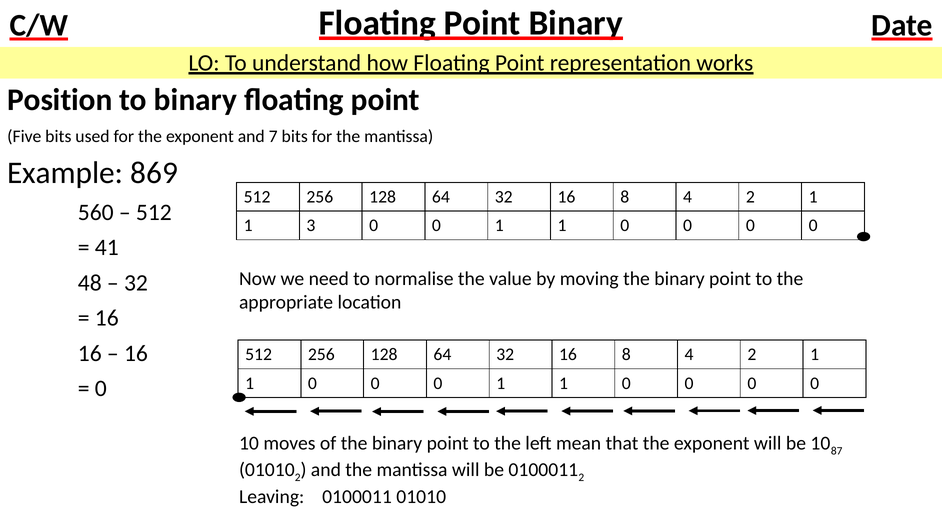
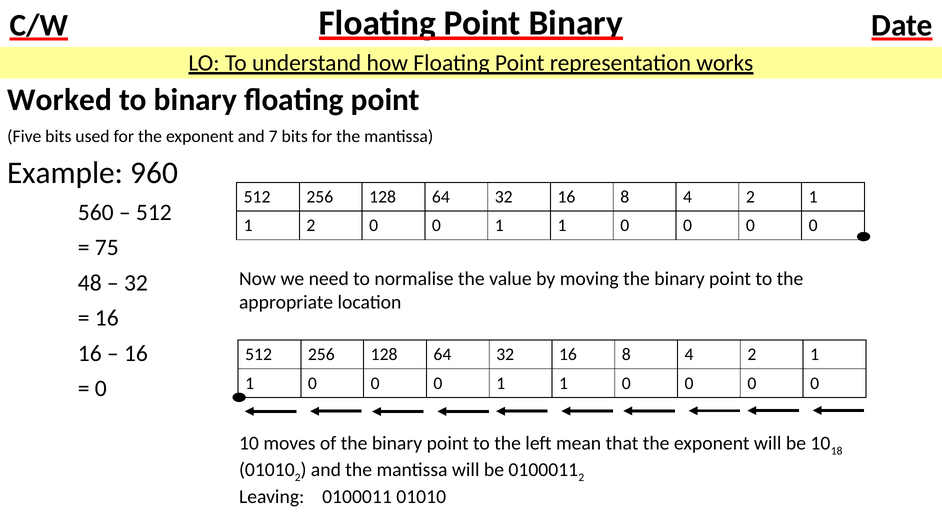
Position: Position -> Worked (60, 100)
869: 869 -> 960 (154, 173)
1 3: 3 -> 2 (311, 226)
41: 41 -> 75 (107, 248)
87: 87 -> 18 (837, 451)
